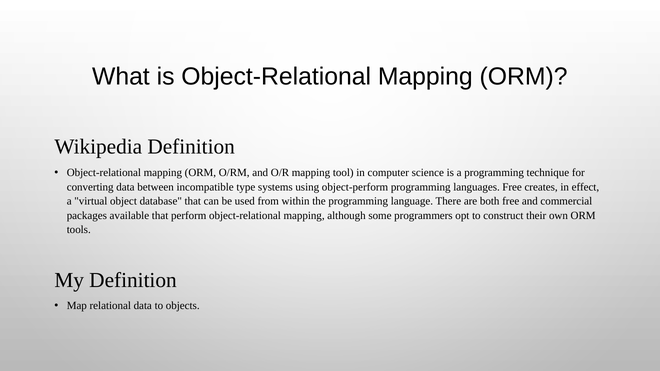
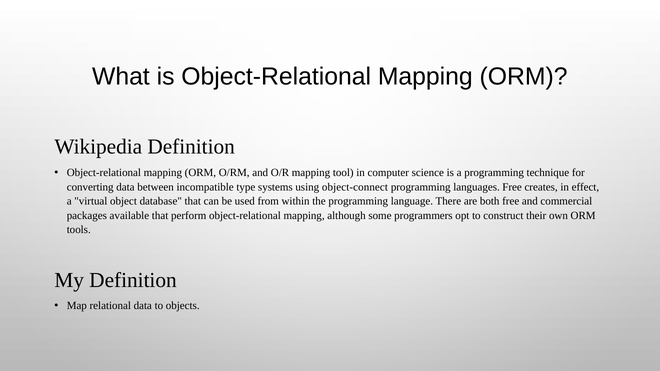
object-perform: object-perform -> object-connect (355, 187)
